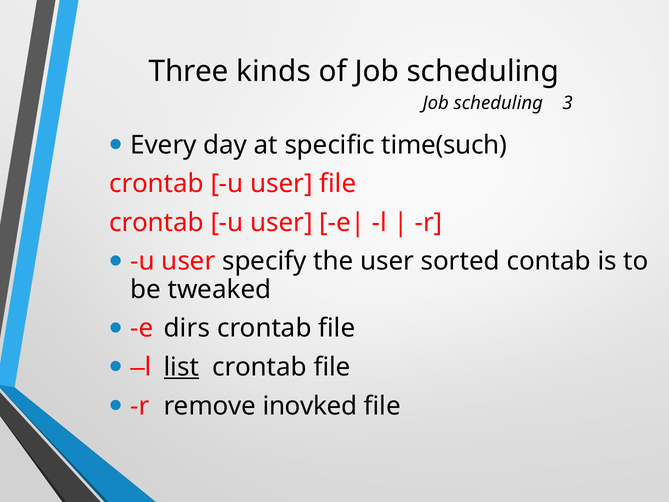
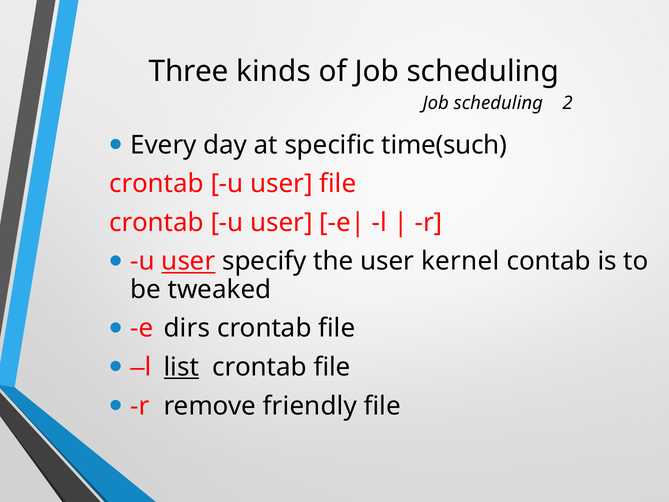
3: 3 -> 2 (568, 103)
user underline: none -> present (188, 261)
sorted: sorted -> kernel (460, 261)
inovked: inovked -> friendly (310, 406)
